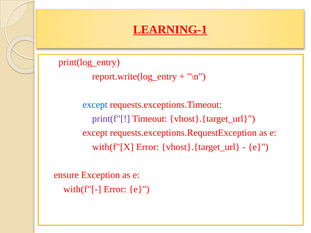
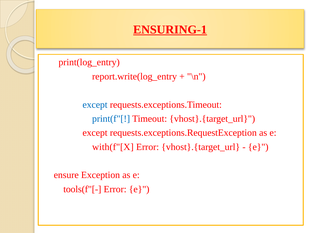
LEARNING-1: LEARNING-1 -> ENSURING-1 (170, 30)
print(f"[ colour: purple -> blue (111, 119)
with(f"[-: with(f"[- -> tools(f"[- (82, 189)
